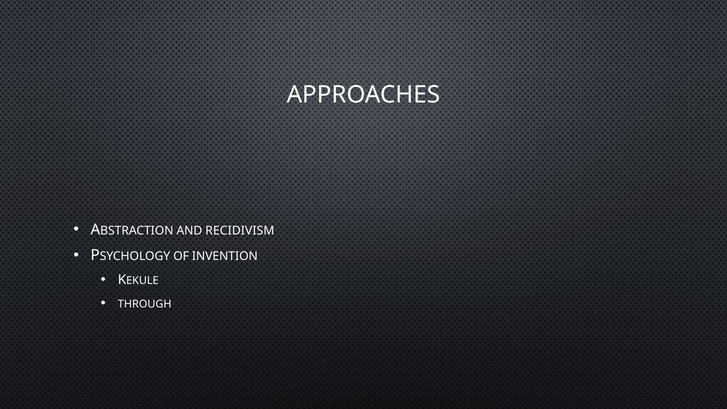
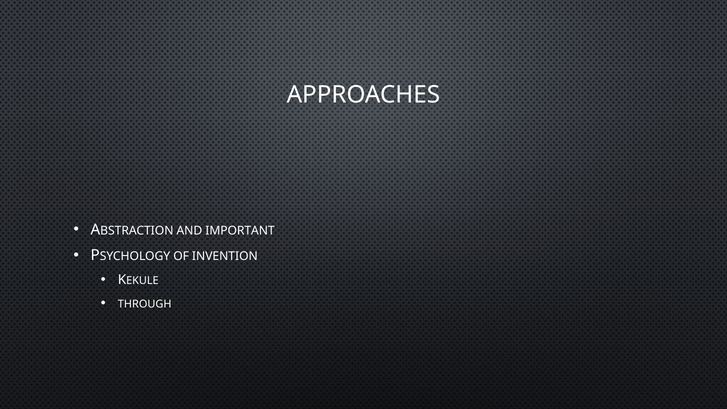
RECIDIVISM: RECIDIVISM -> IMPORTANT (240, 231)
